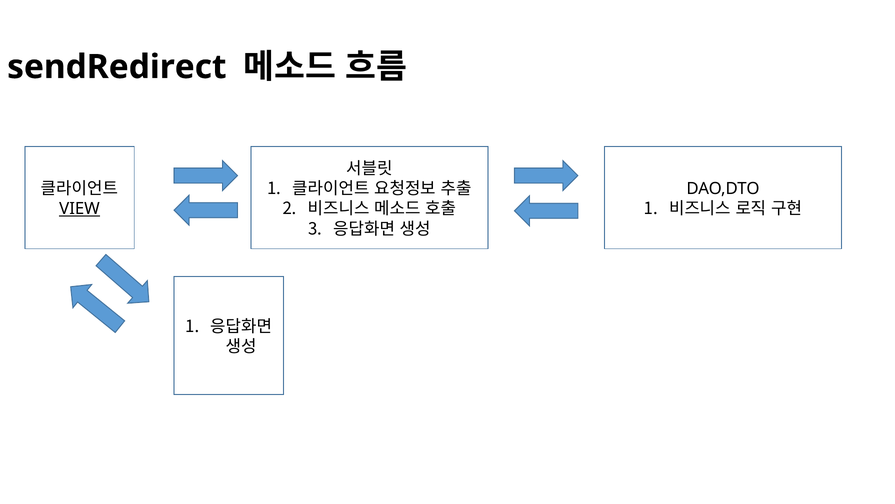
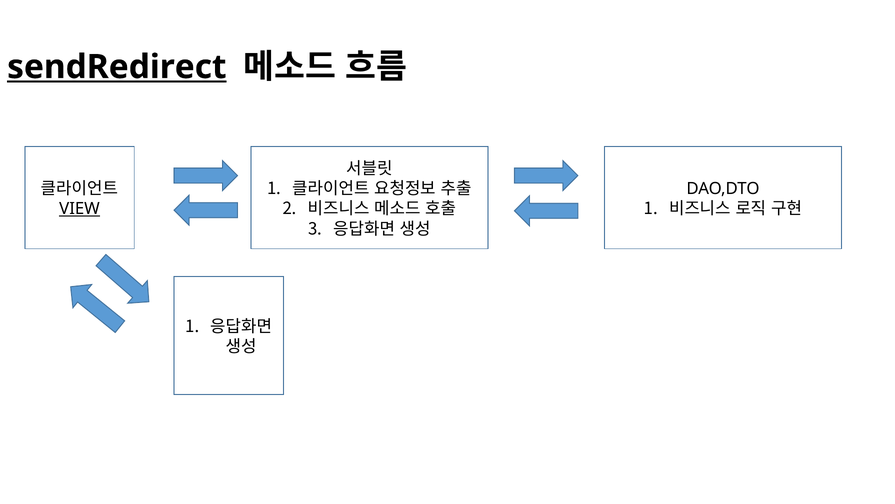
sendRedirect underline: none -> present (117, 67)
